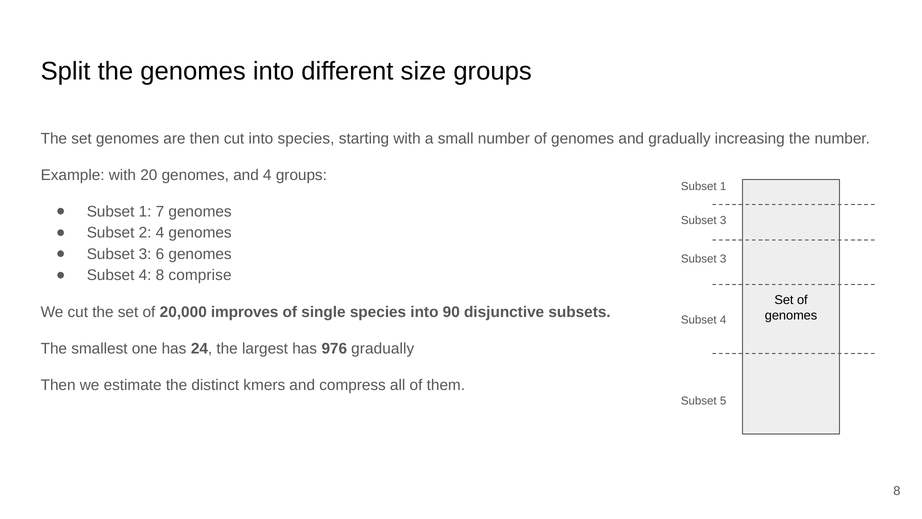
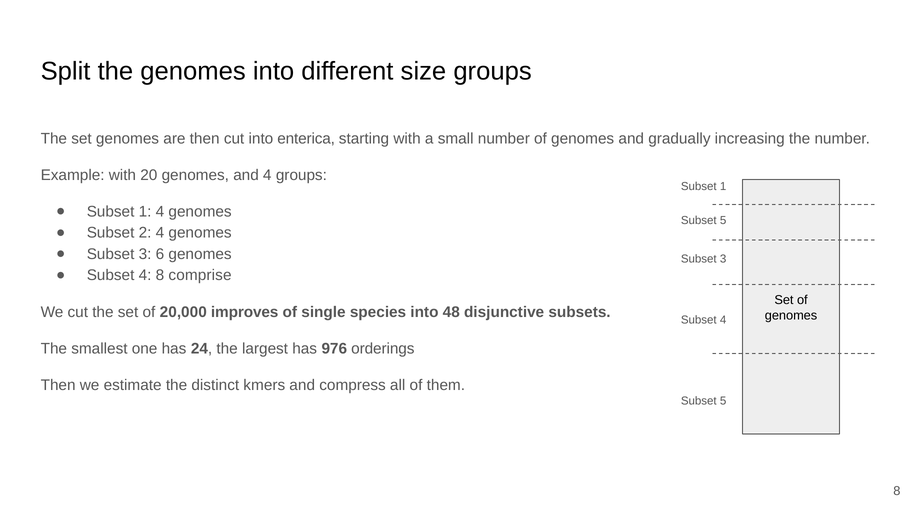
into species: species -> enterica (306, 138)
1 7: 7 -> 4 (160, 212)
3: 3 -> 5 (723, 220)
90: 90 -> 48 (451, 312)
976 gradually: gradually -> orderings (383, 348)
